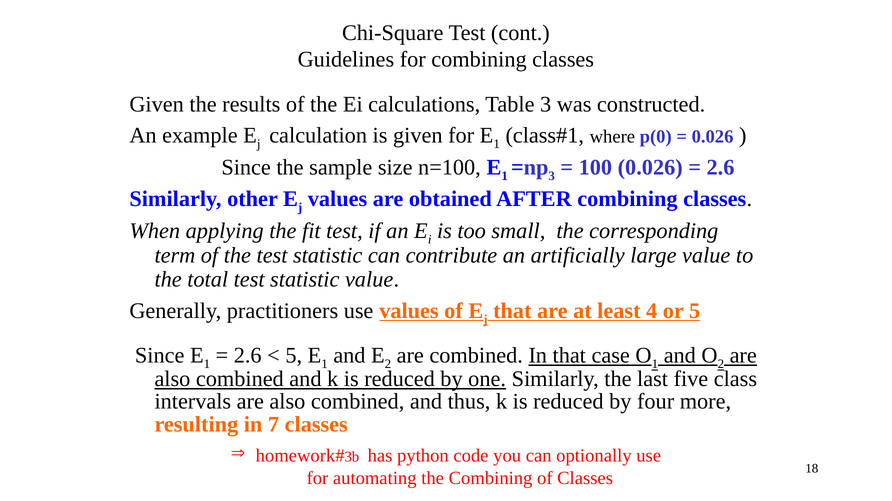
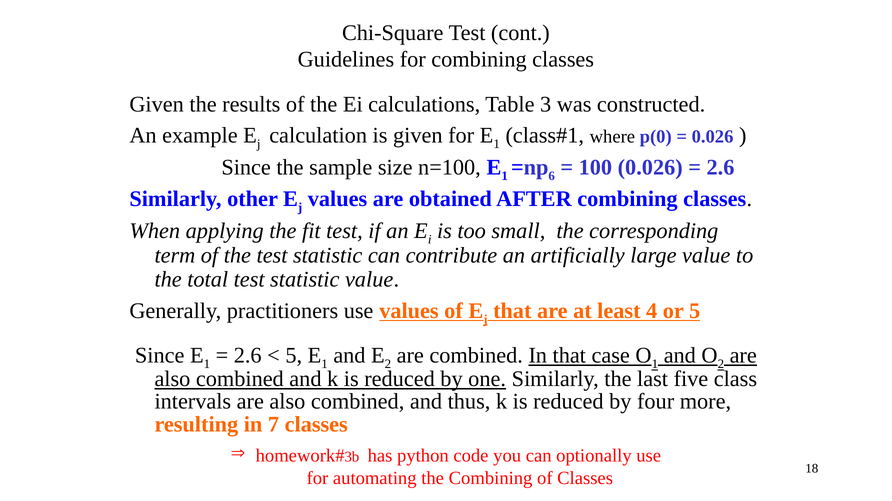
3: 3 -> 6 (552, 176)
